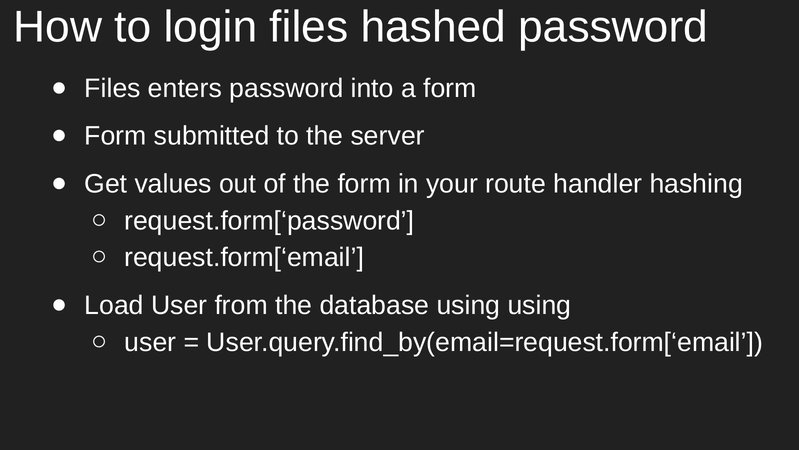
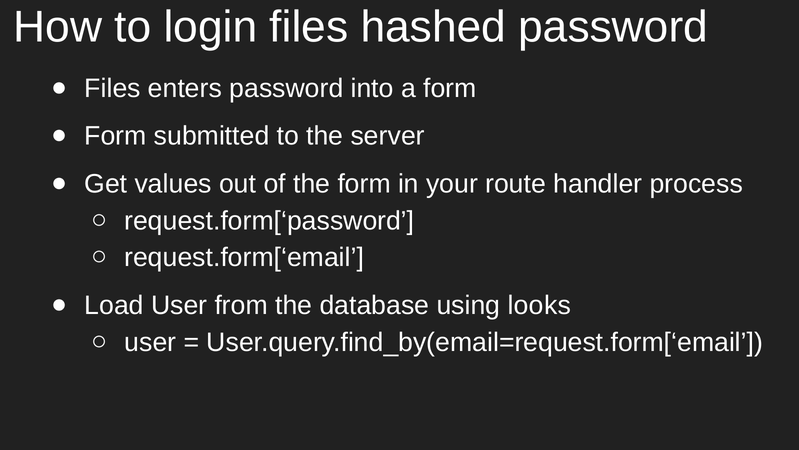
hashing: hashing -> process (696, 184)
using using: using -> looks (539, 305)
